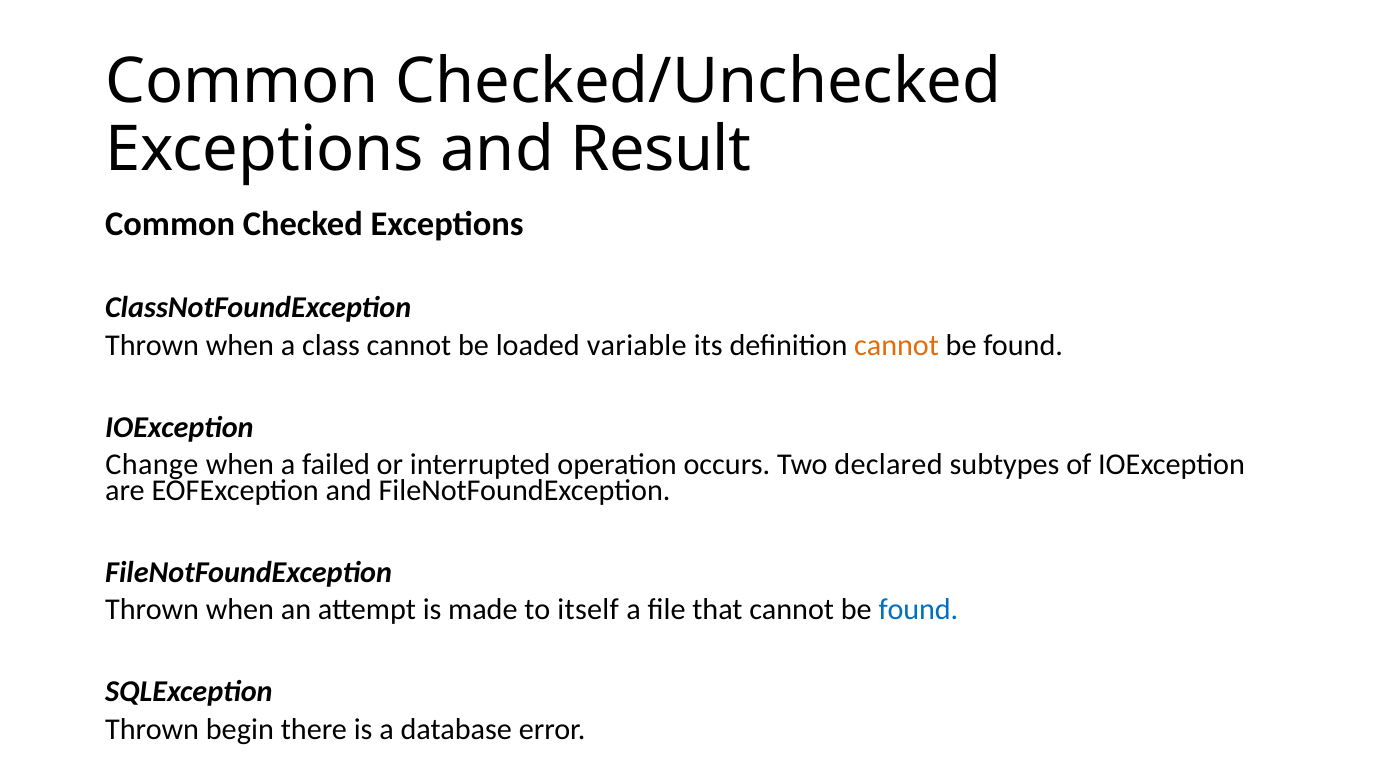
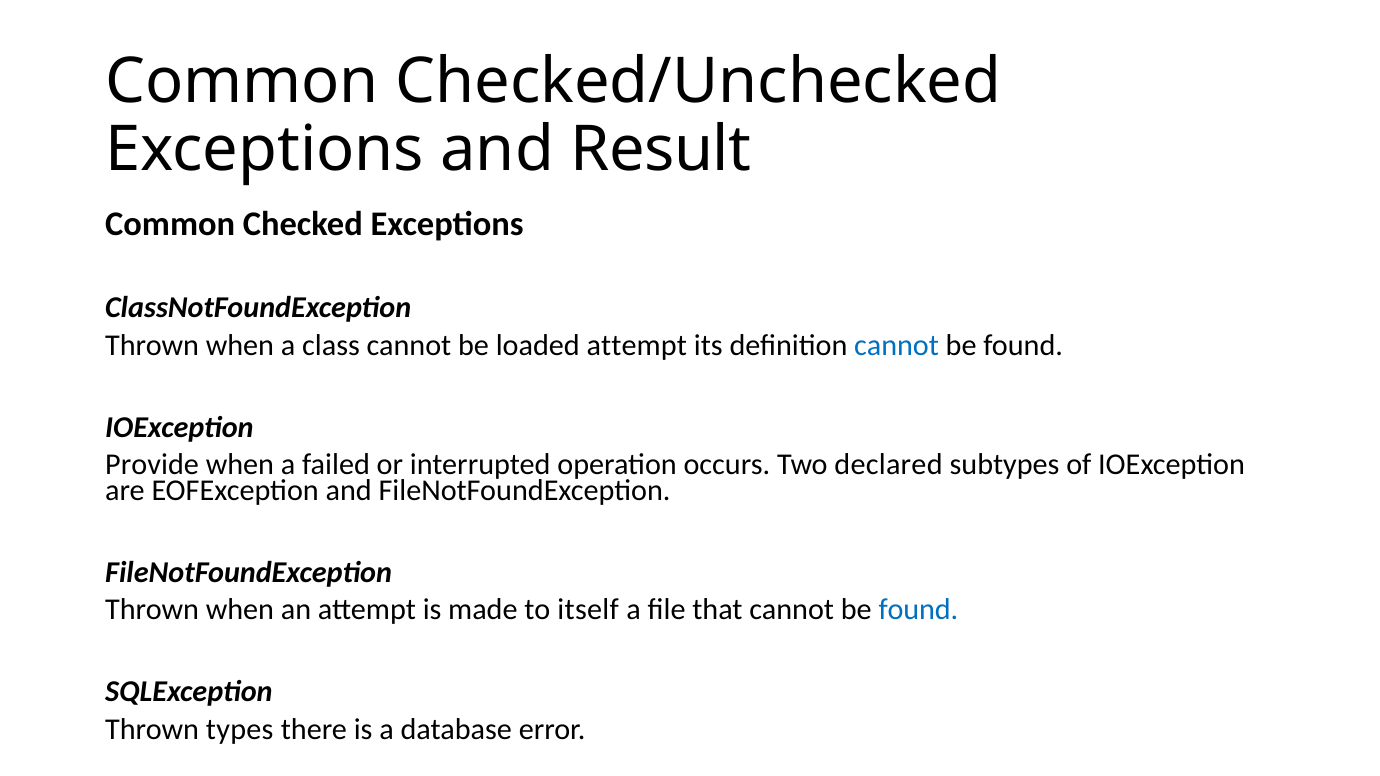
loaded variable: variable -> attempt (637, 346)
cannot colour: orange -> blue (897, 346)
Change: Change -> Provide (152, 465)
begin: begin -> types (240, 729)
